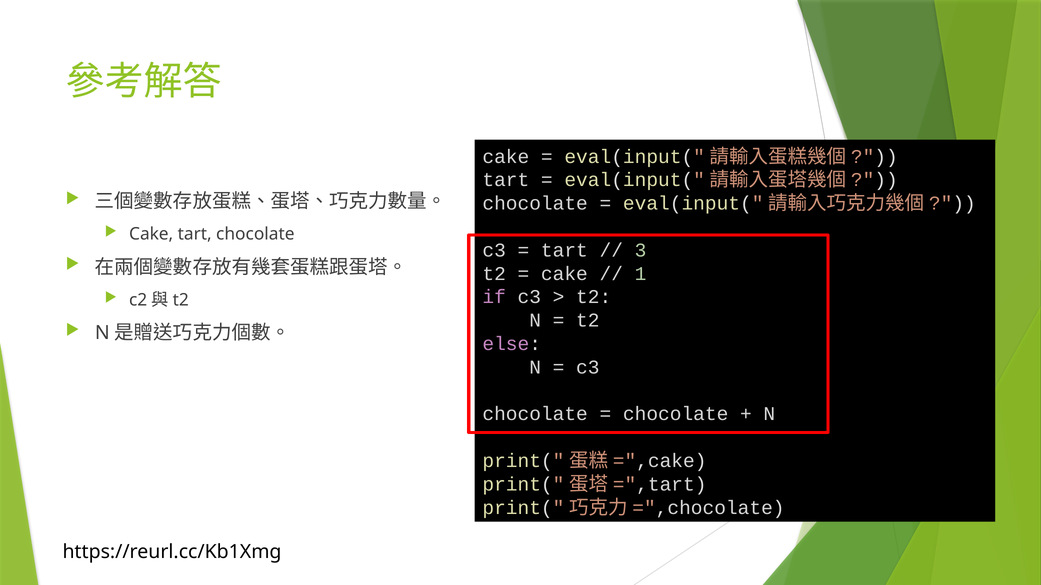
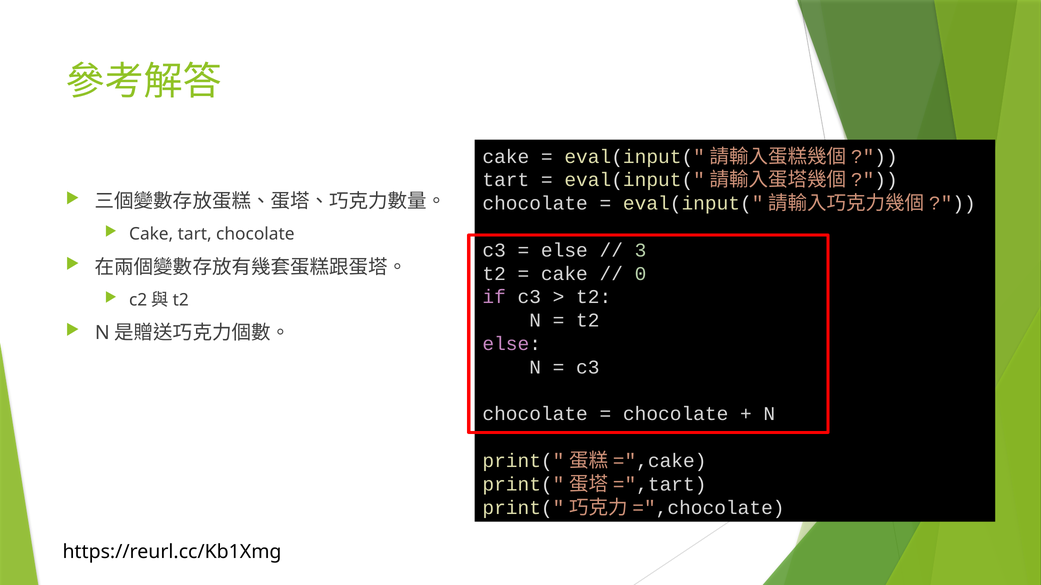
tart: tart -> else (564, 250)
1: 1 -> 0 (641, 274)
